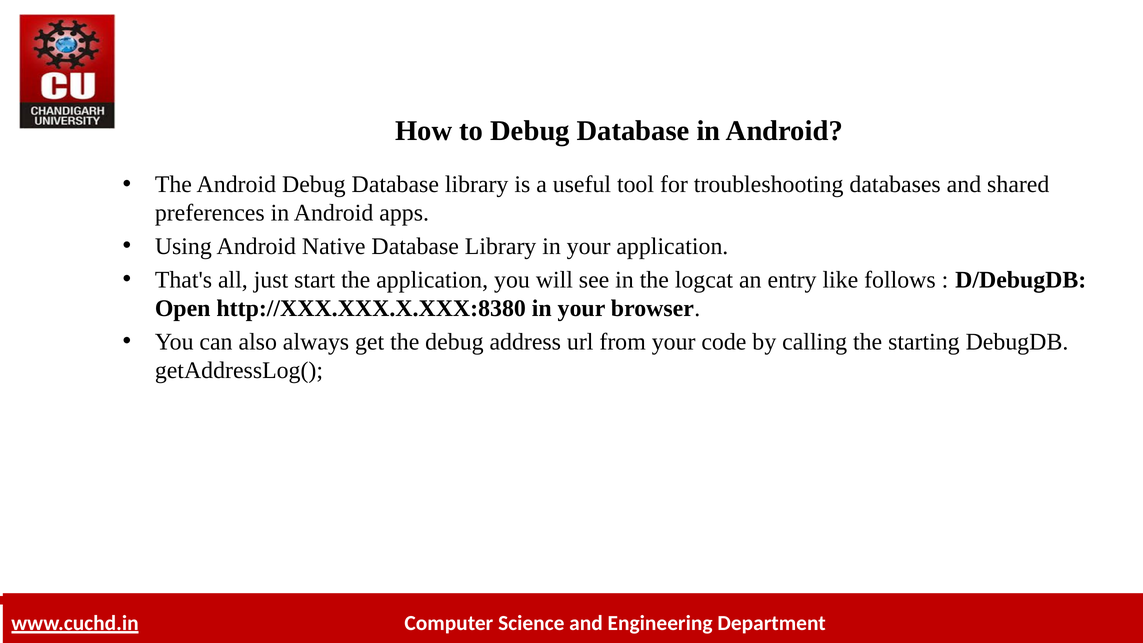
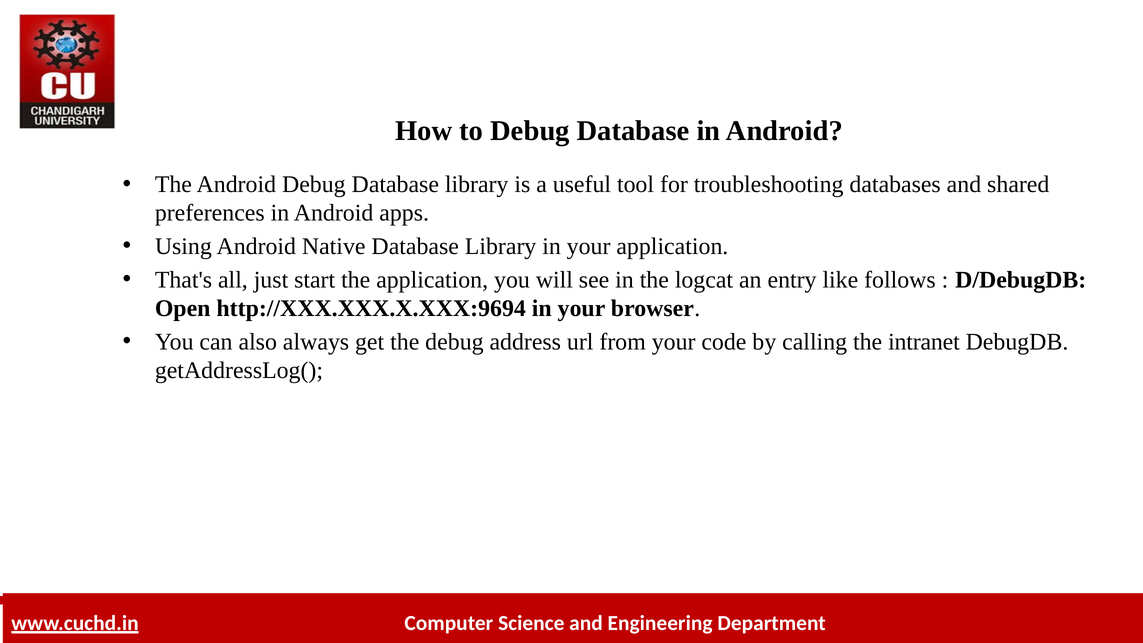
http://XXX.XXX.X.XXX:8380: http://XXX.XXX.X.XXX:8380 -> http://XXX.XXX.X.XXX:9694 (371, 308)
starting: starting -> intranet (924, 342)
